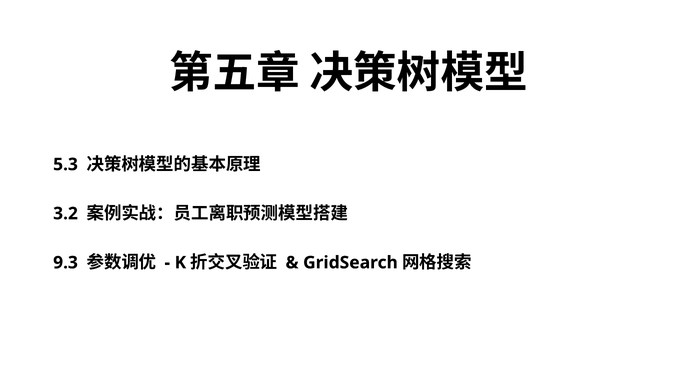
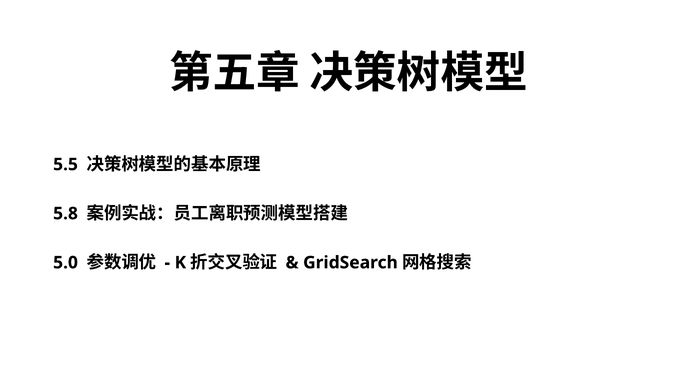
5.3: 5.3 -> 5.5 (66, 164)
3.2: 3.2 -> 5.8 (66, 214)
9.3: 9.3 -> 5.0 (66, 263)
